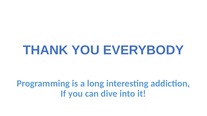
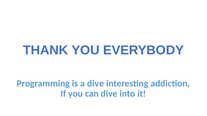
a long: long -> dive (96, 84)
